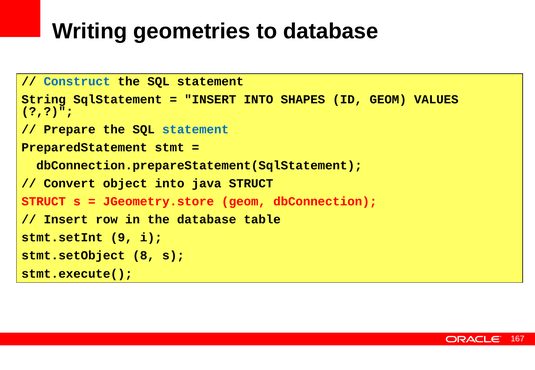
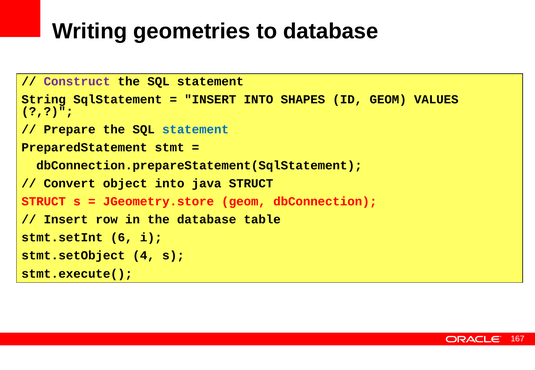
Construct colour: blue -> purple (77, 82)
9: 9 -> 6 (121, 238)
8: 8 -> 4 (144, 256)
